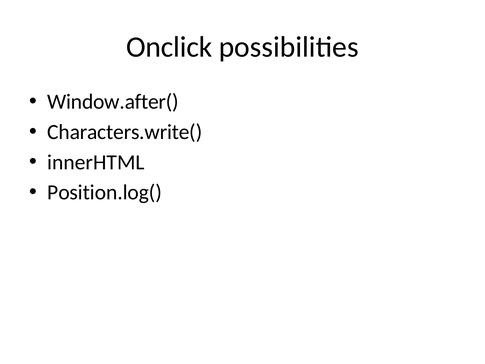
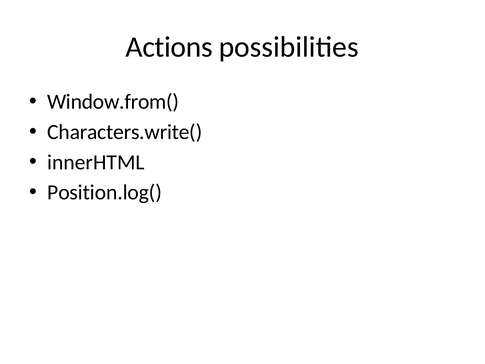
Onclick: Onclick -> Actions (169, 47)
Window.after(: Window.after( -> Window.from( (113, 102)
